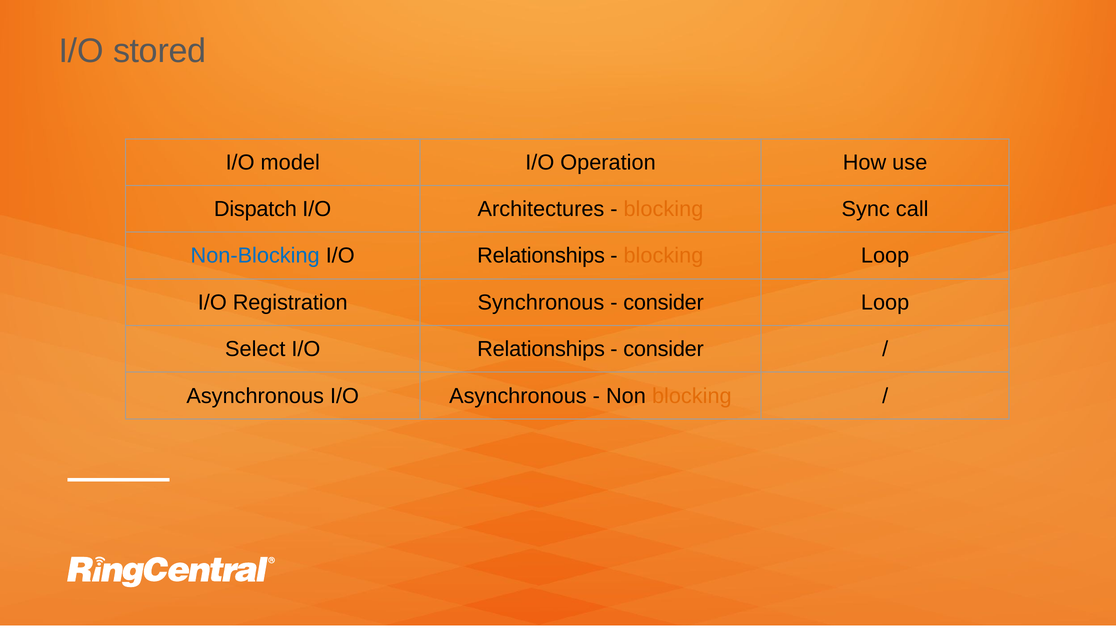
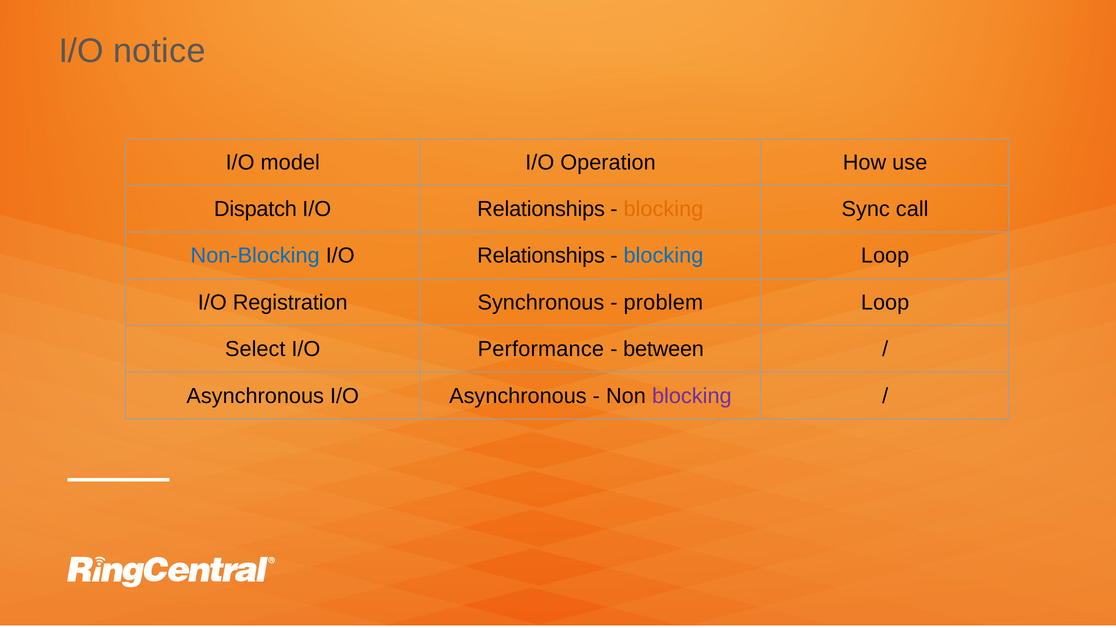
stored: stored -> notice (159, 51)
Architectures: Architectures -> Relationships (541, 209)
blocking colour: orange -> blue (663, 256)
consider: consider -> problem (663, 302)
Relationships: Relationships -> Performance (541, 349)
consider: consider -> between (664, 349)
blocking colour: orange -> purple (692, 396)
